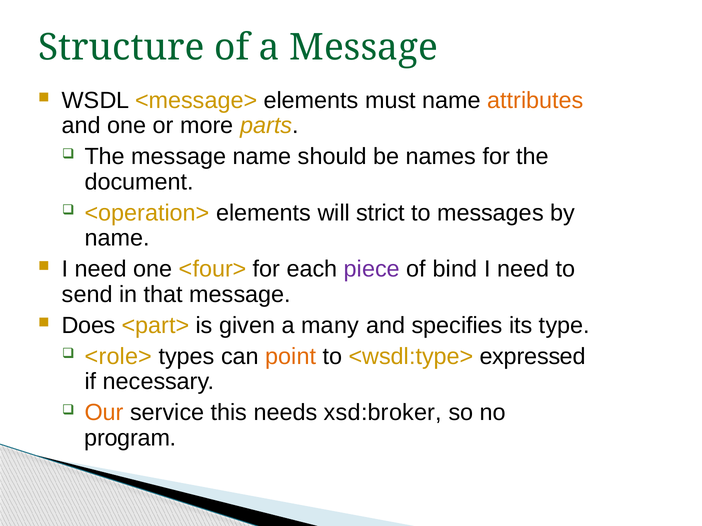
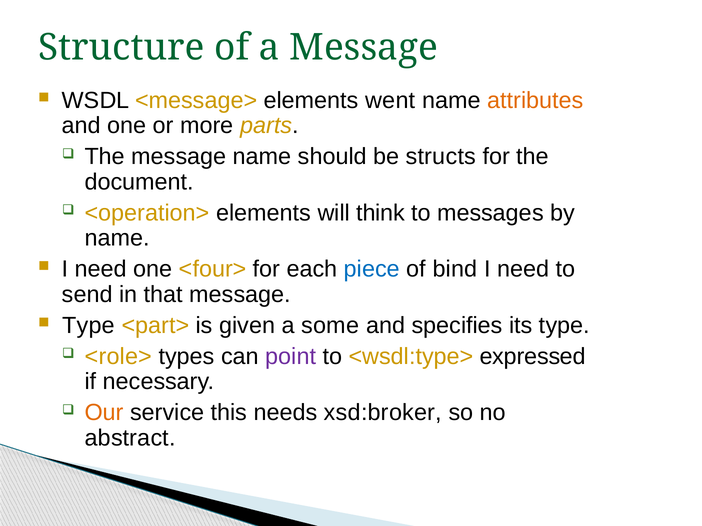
must: must -> went (390, 101)
names: names -> structs (441, 157)
strict: strict -> think (381, 213)
piece colour: purple -> blue (372, 269)
Does: Does -> Type (88, 326)
many: many -> some (330, 326)
point colour: orange -> purple (291, 357)
program: program -> abstract (130, 438)
